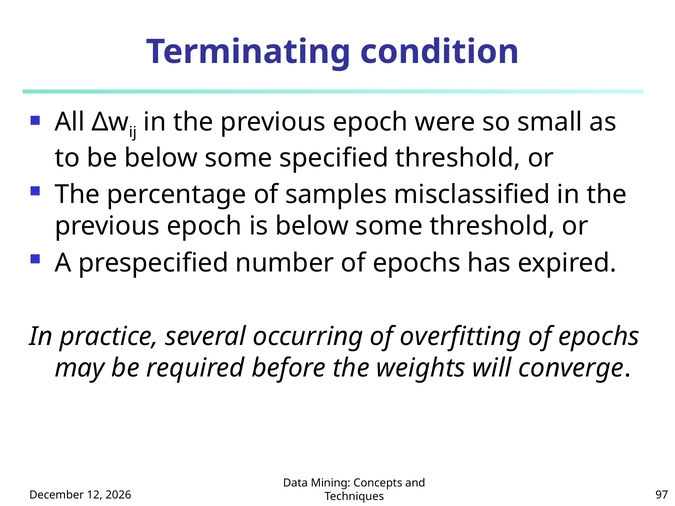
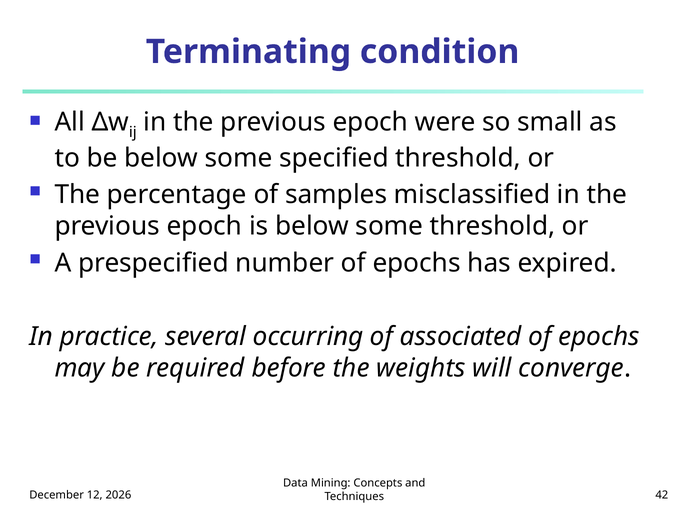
overfitting: overfitting -> associated (461, 337)
97: 97 -> 42 (662, 495)
